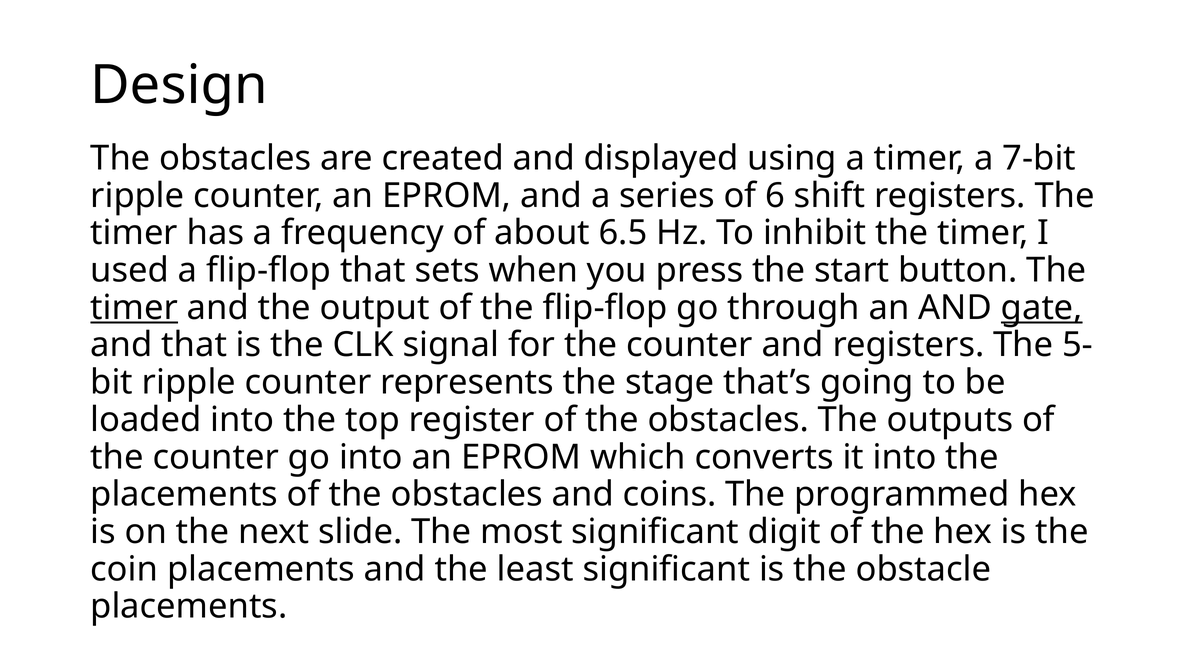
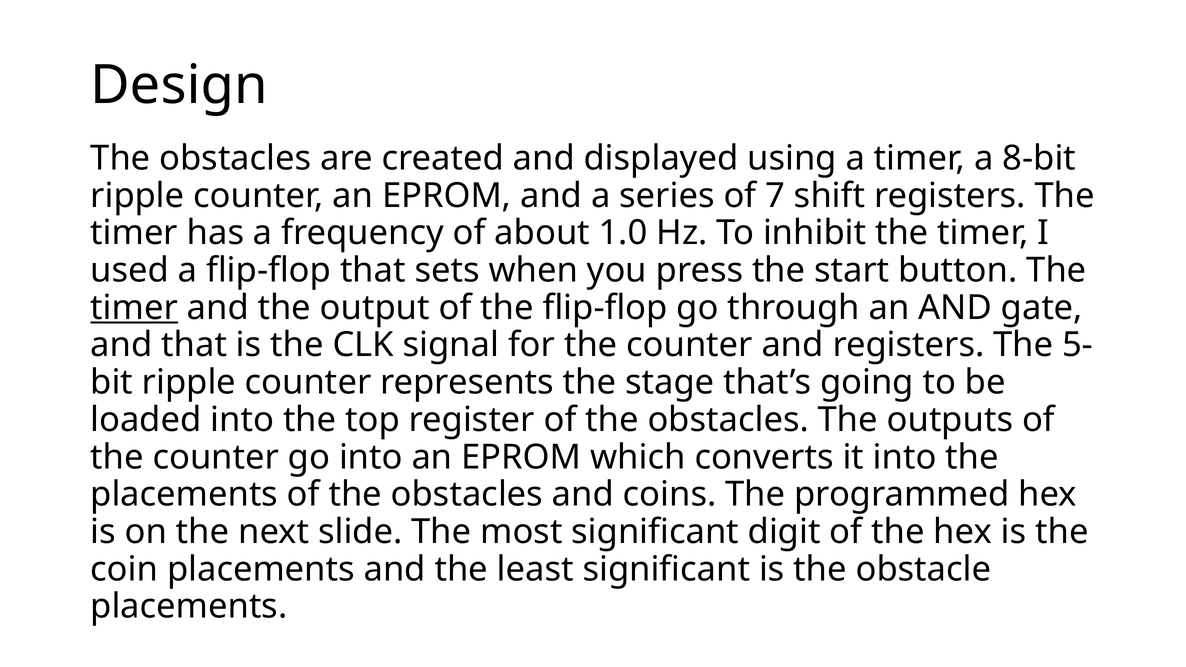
7-bit: 7-bit -> 8-bit (1039, 158)
6: 6 -> 7 (775, 196)
6.5: 6.5 -> 1.0 (623, 233)
gate underline: present -> none (1042, 308)
